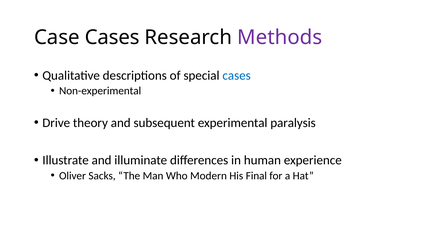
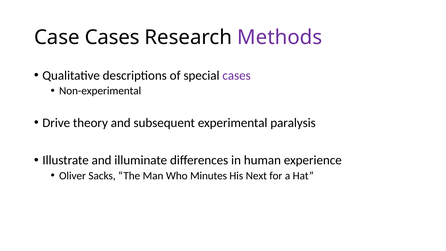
cases colour: blue -> purple (237, 75)
Modern: Modern -> Minutes (209, 176)
Final: Final -> Next (256, 176)
